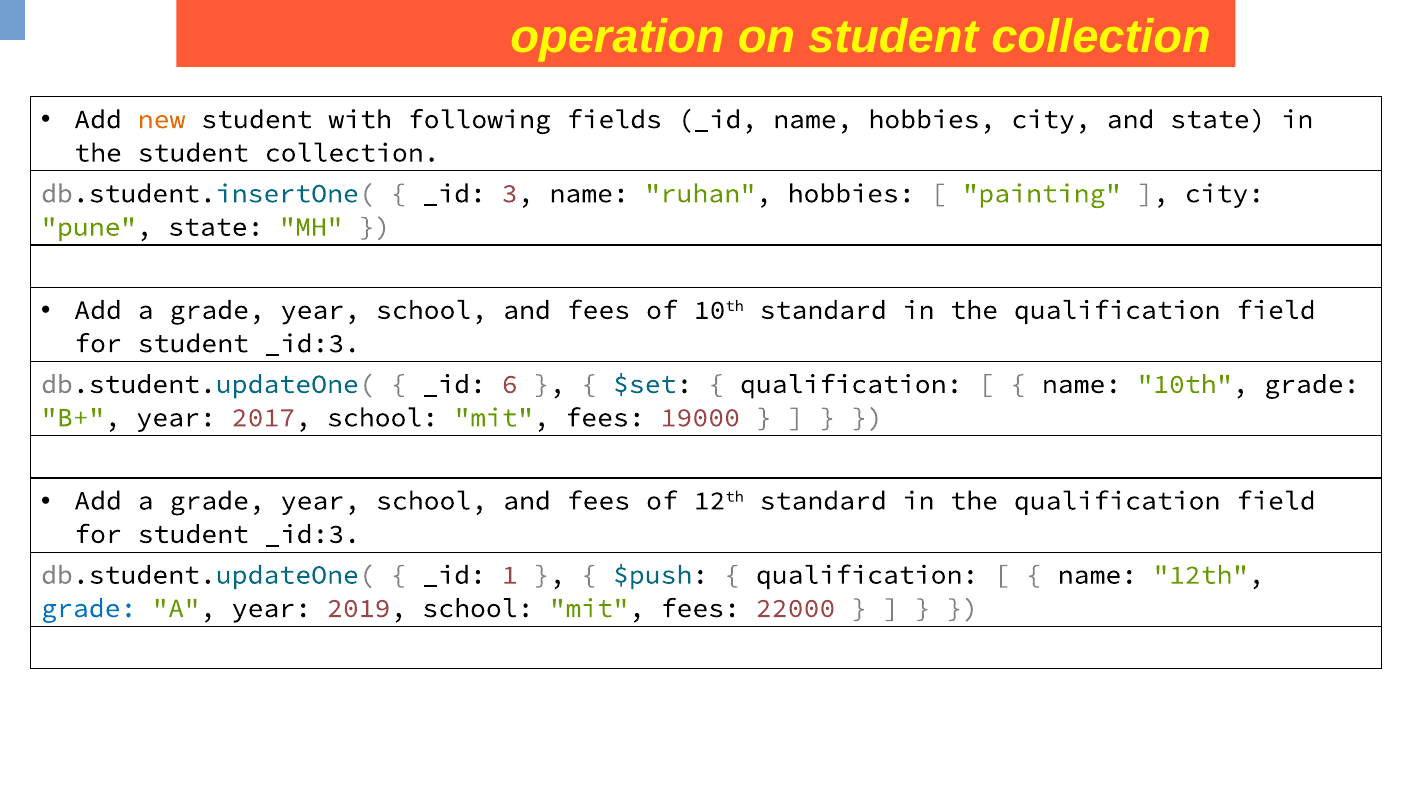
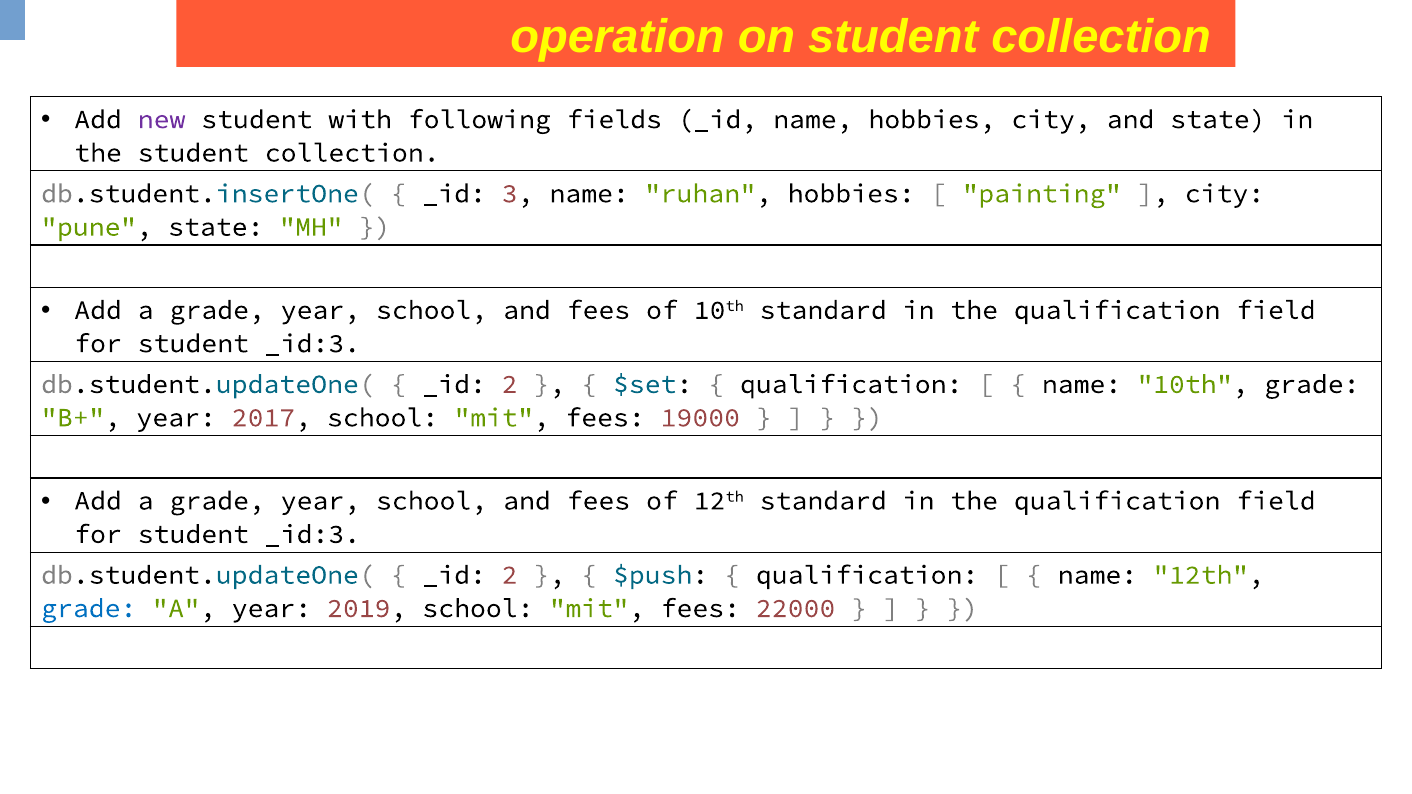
new colour: orange -> purple (162, 119)
6: 6 -> 2 (510, 384)
1: 1 -> 2 (510, 575)
